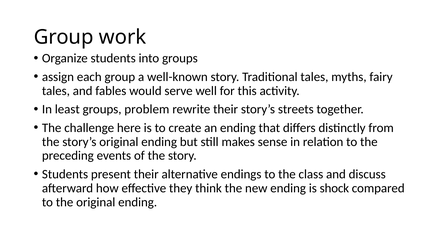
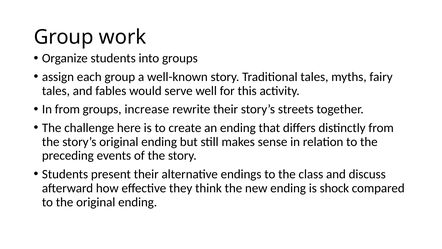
In least: least -> from (67, 109)
problem: problem -> increase (147, 109)
